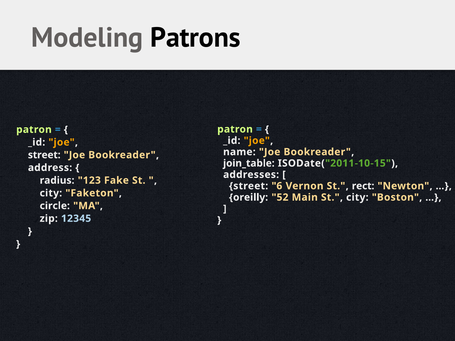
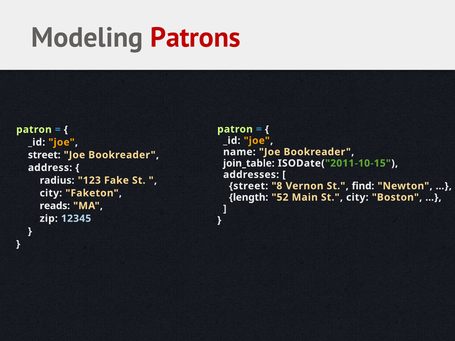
Patrons colour: black -> red (195, 38)
6: 6 -> 8 (277, 186)
rect: rect -> find (363, 186)
oreilly: oreilly -> length (249, 197)
circle: circle -> reads (55, 206)
